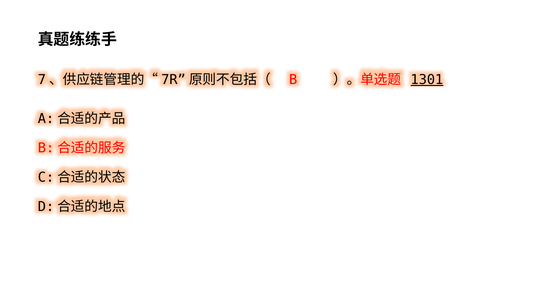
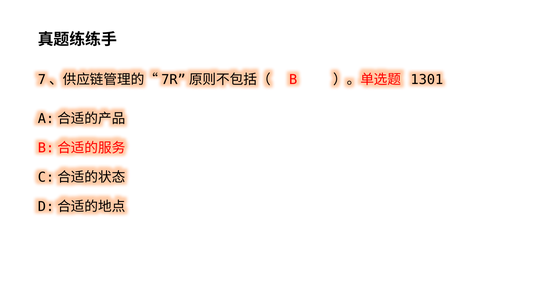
1301 underline: present -> none (427, 80)
